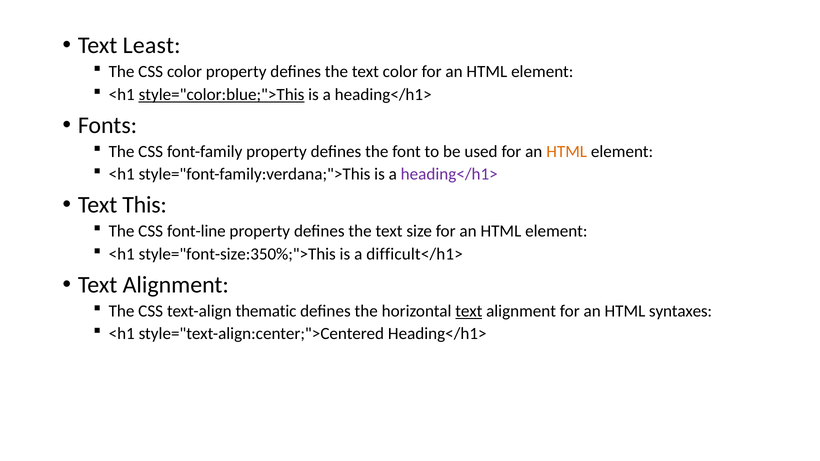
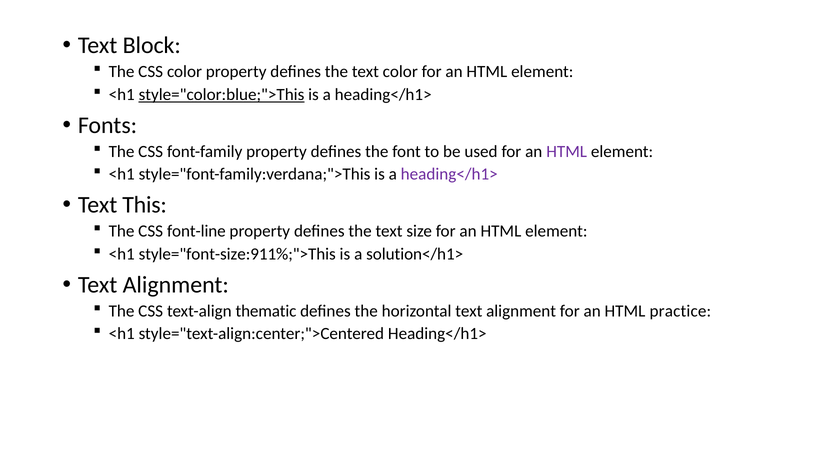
Least: Least -> Block (152, 45)
HTML colour: orange -> purple (567, 152)
style="font-size:350%;">This: style="font-size:350%;">This -> style="font-size:911%;">This (237, 254)
difficult</h1>: difficult</h1> -> solution</h1> (415, 254)
text underline: present -> none (469, 311)
syntaxes: syntaxes -> practice (680, 311)
